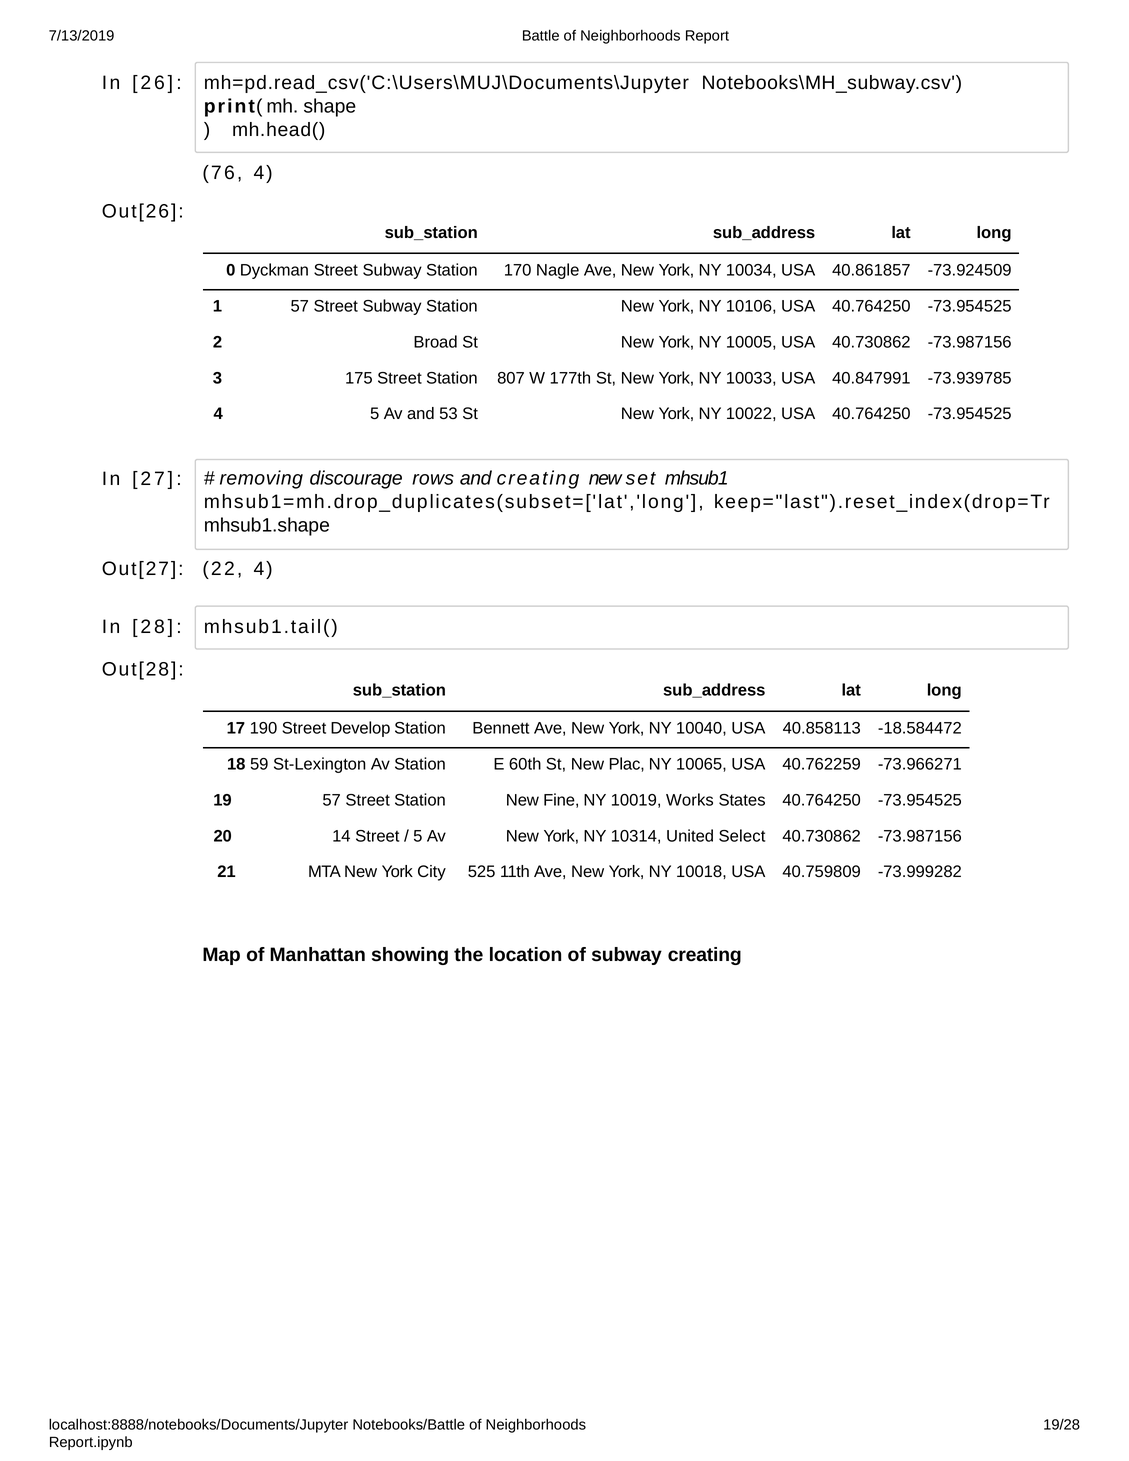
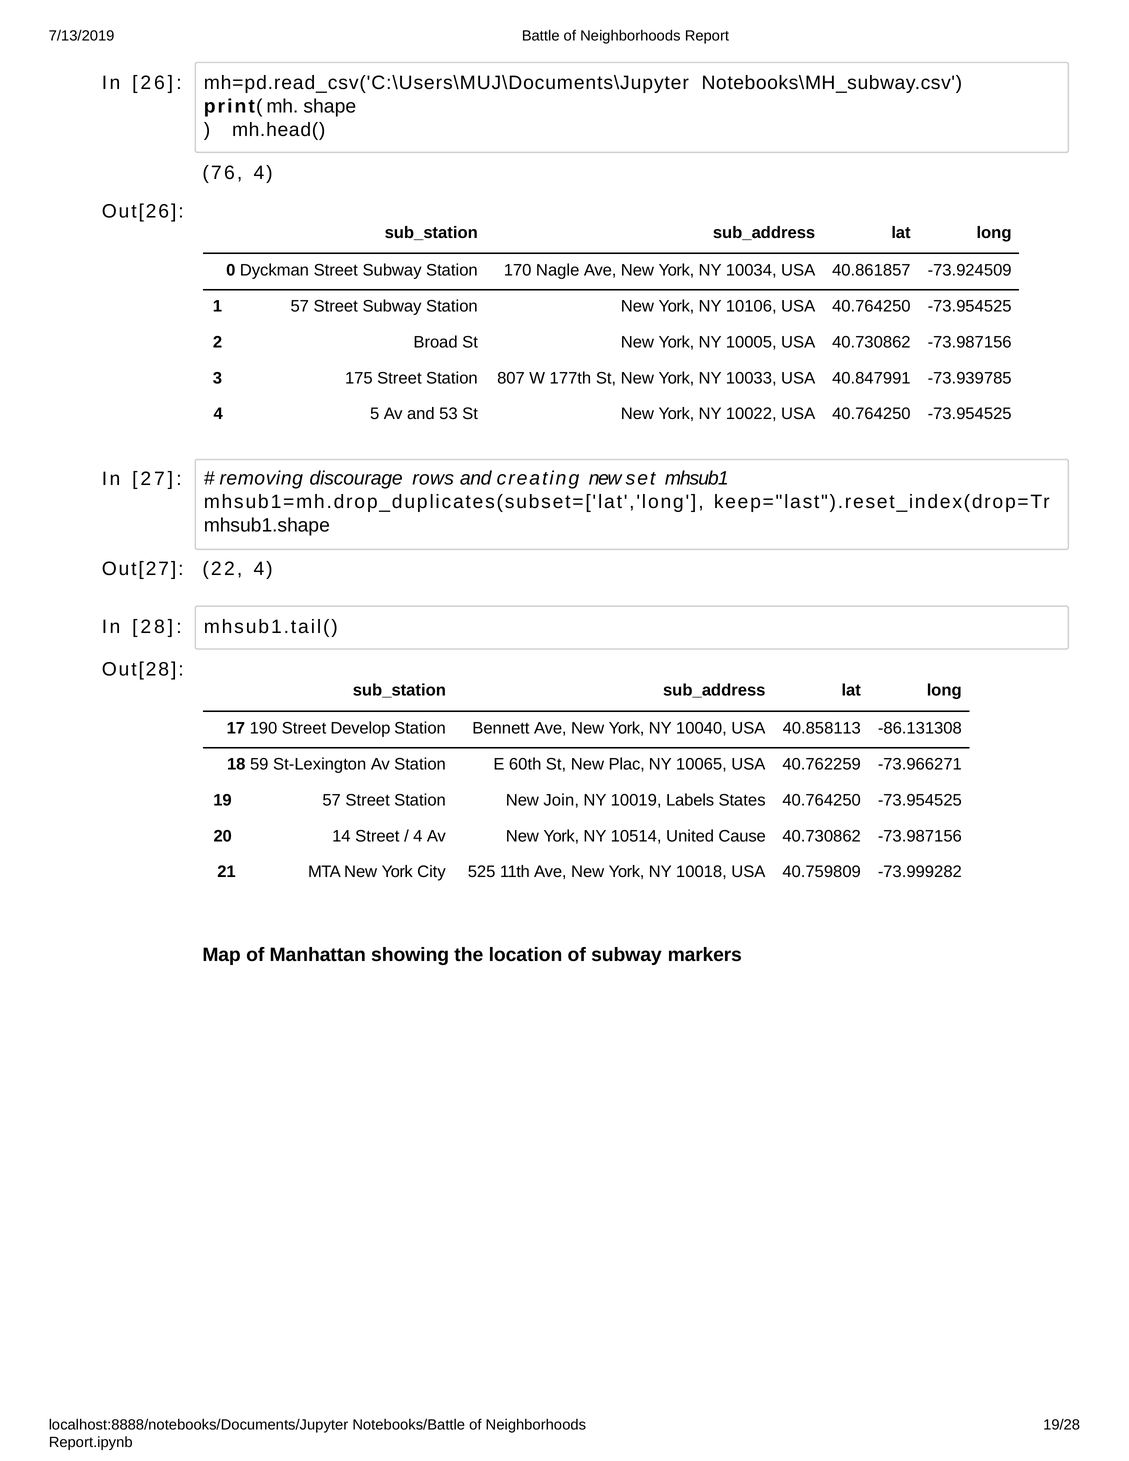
-18.584472: -18.584472 -> -86.131308 (920, 728)
Fine: Fine -> Join (561, 800)
Works: Works -> Labels (690, 800)
5: 5 -> 4 (418, 836)
10314: 10314 -> 10514 (636, 836)
Select: Select -> Cause (742, 836)
subway creating: creating -> markers (705, 955)
